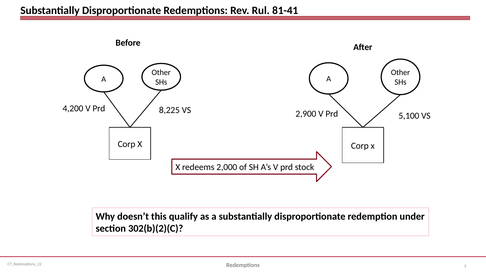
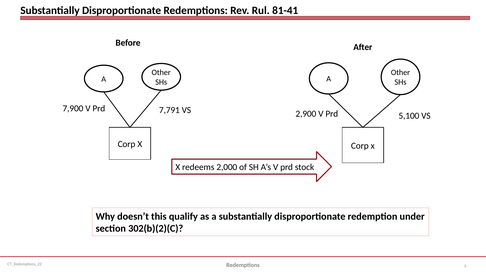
4,200: 4,200 -> 7,900 (73, 108)
8,225: 8,225 -> 7,791 (169, 110)
